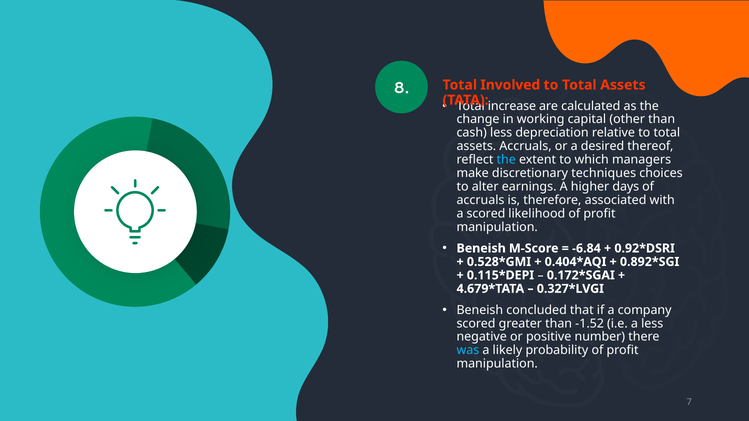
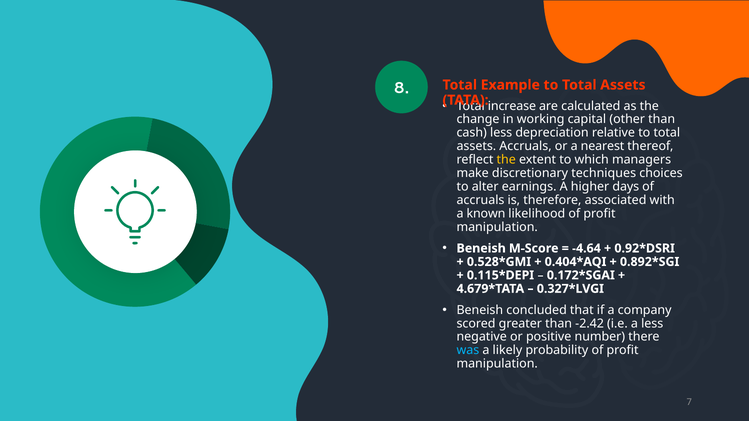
Involved: Involved -> Example (510, 85)
desired: desired -> nearest (603, 146)
the colour: light blue -> yellow (506, 160)
a scored: scored -> known (486, 214)
-6.84: -6.84 -> -4.64 (586, 248)
-1.52: -1.52 -> -2.42 (590, 324)
